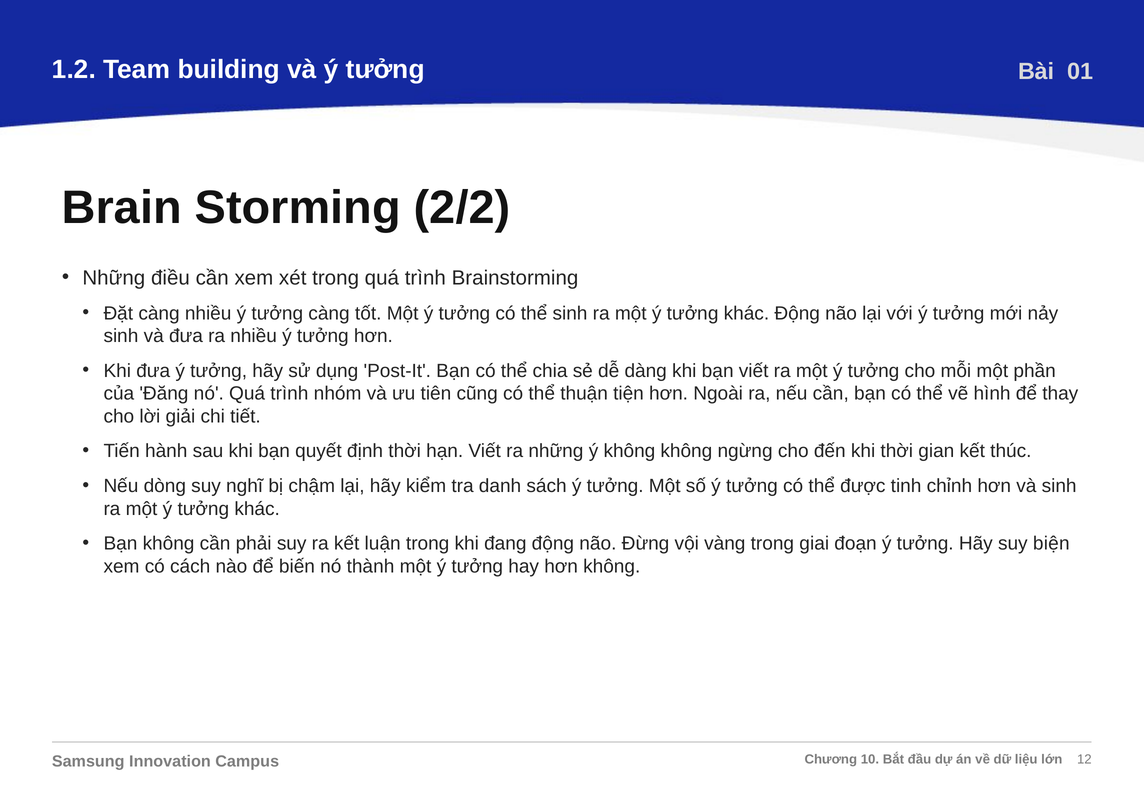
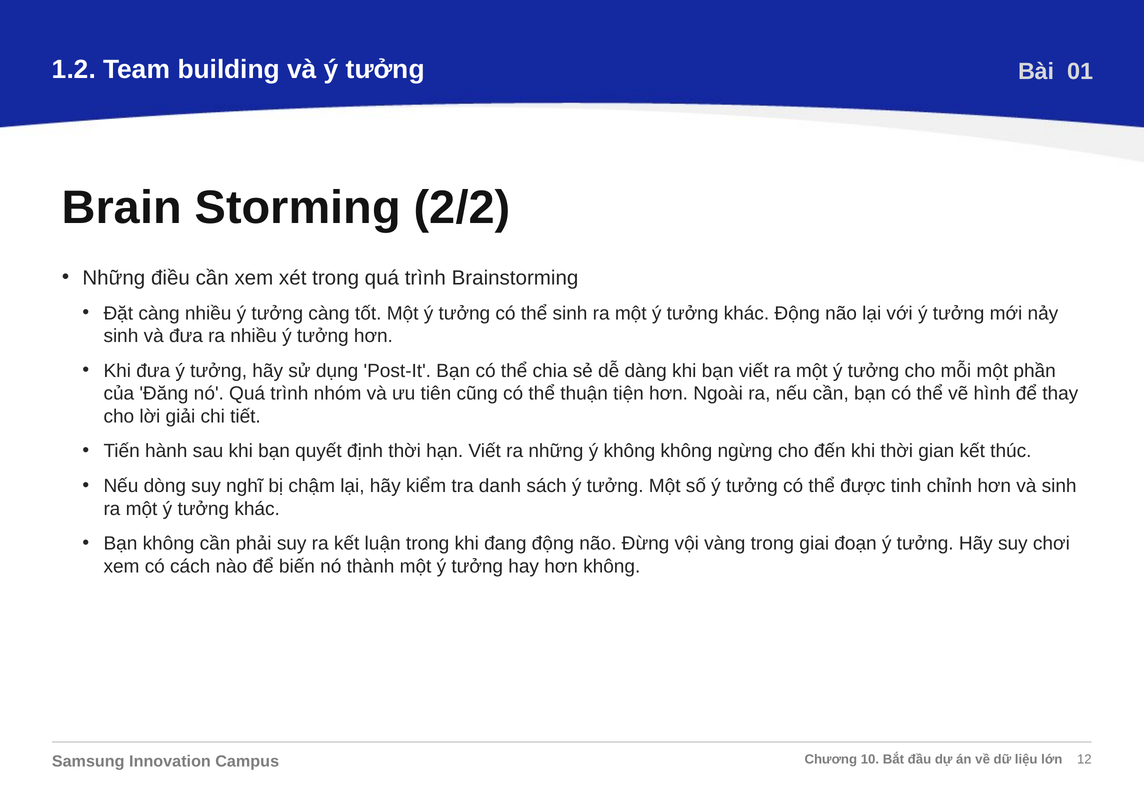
biện: biện -> chơi (1051, 543)
